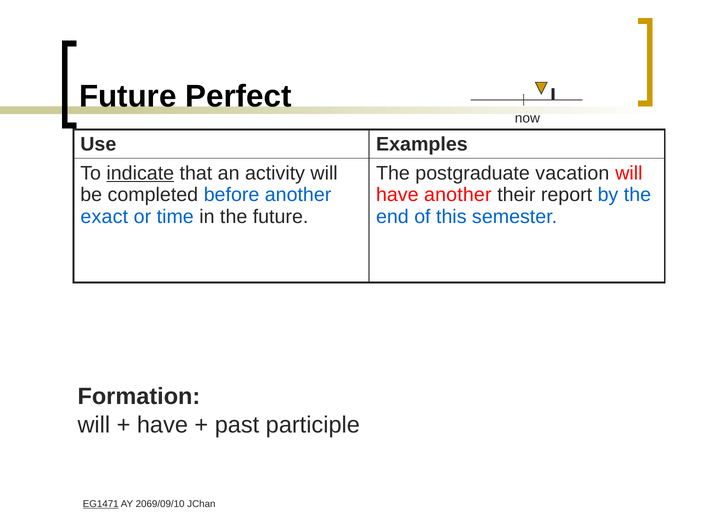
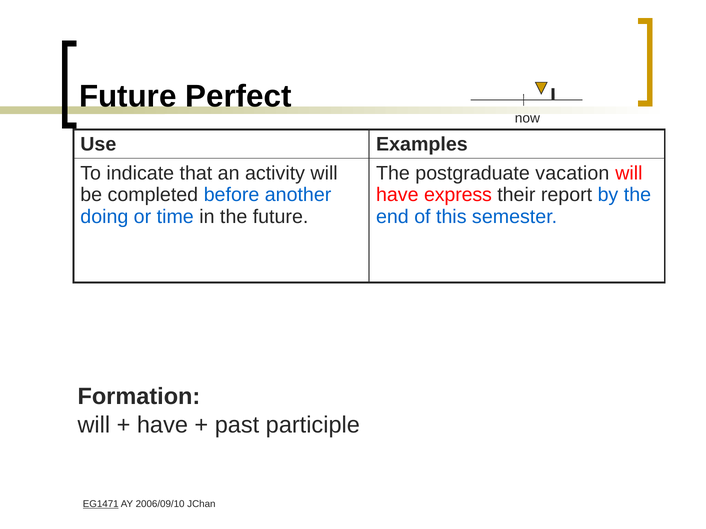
indicate underline: present -> none (140, 173)
have another: another -> express (458, 195)
exact: exact -> doing (104, 217)
2069/09/10: 2069/09/10 -> 2006/09/10 (160, 504)
